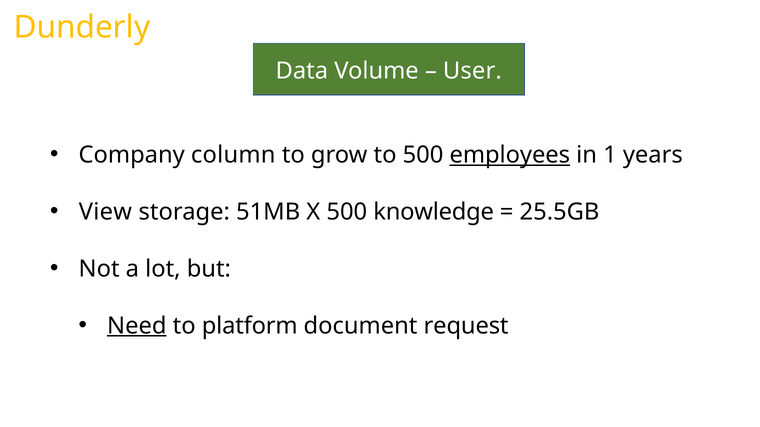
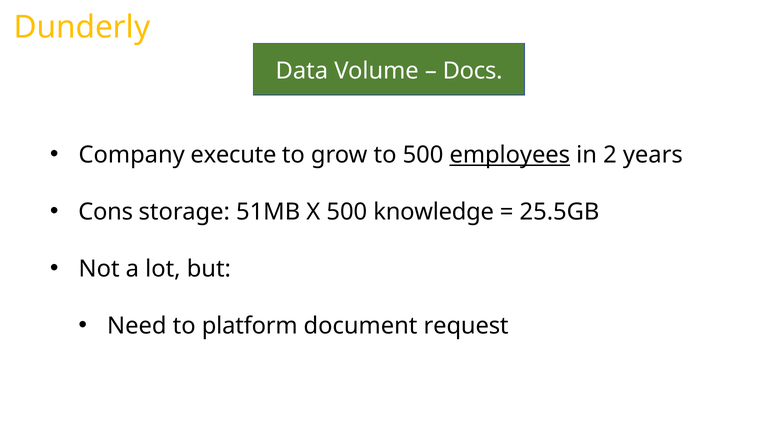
User: User -> Docs (473, 71)
column: column -> execute (233, 155)
1: 1 -> 2 (610, 155)
View: View -> Cons (106, 212)
Need underline: present -> none (137, 326)
